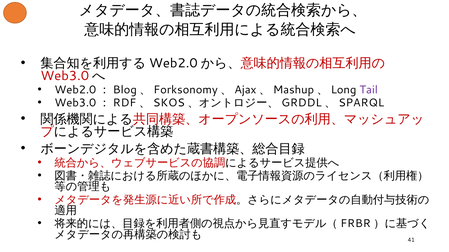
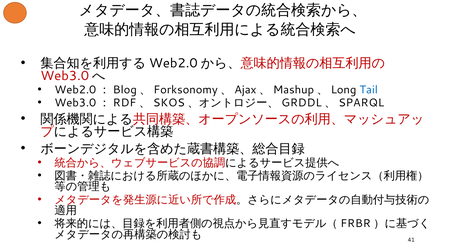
Tail colour: purple -> blue (369, 90)
